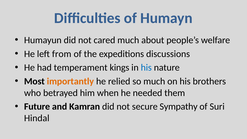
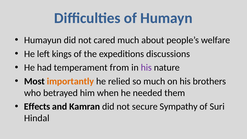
from: from -> kings (62, 54)
kings: kings -> from (119, 68)
his colour: blue -> purple (146, 68)
Future: Future -> Effects (37, 107)
